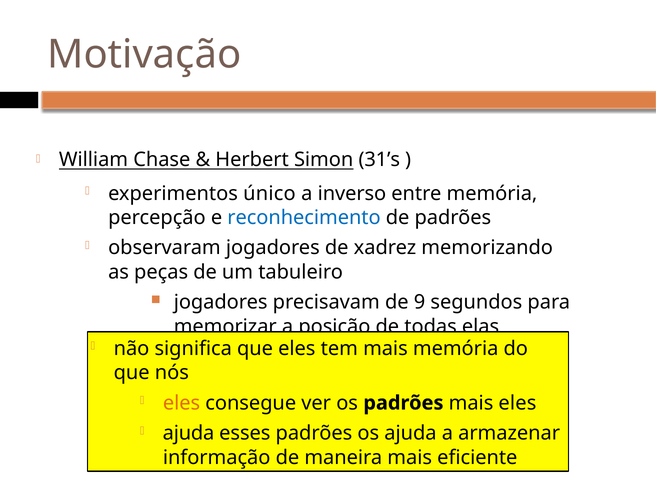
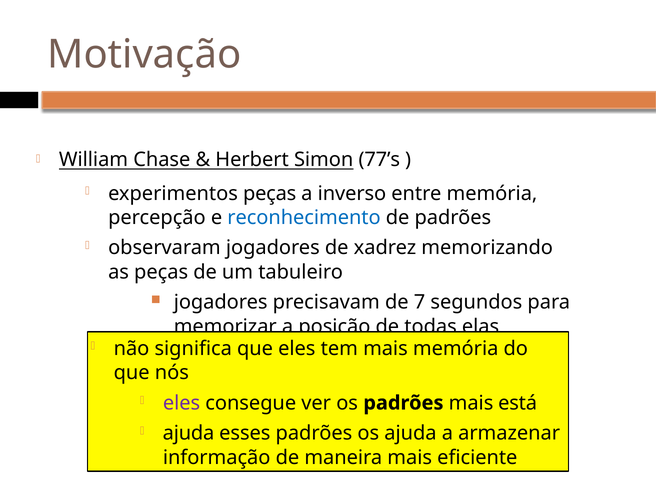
31’s: 31’s -> 77’s (379, 160)
experimentos único: único -> peças (270, 193)
9: 9 -> 7 (420, 302)
eles colour: orange -> purple (182, 403)
mais eles: eles -> está (518, 403)
